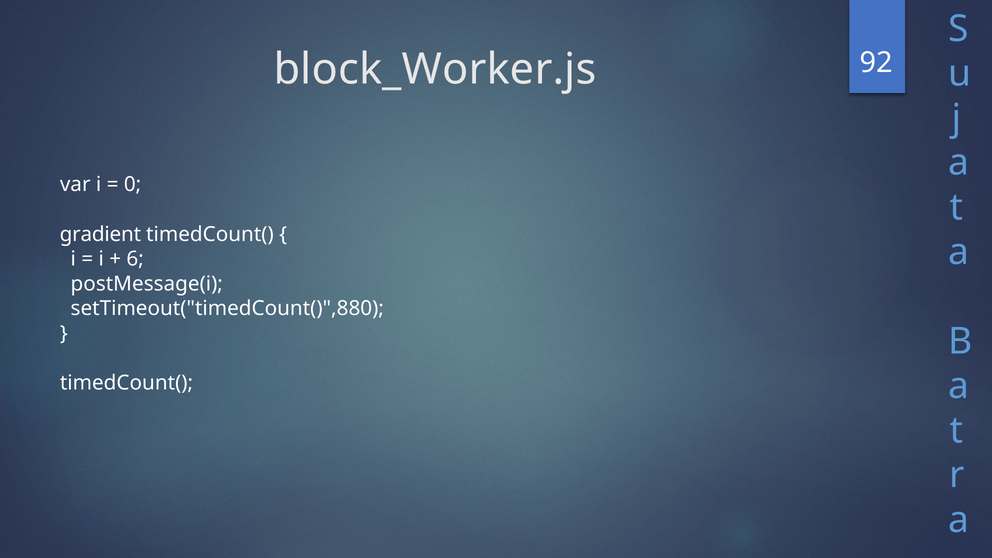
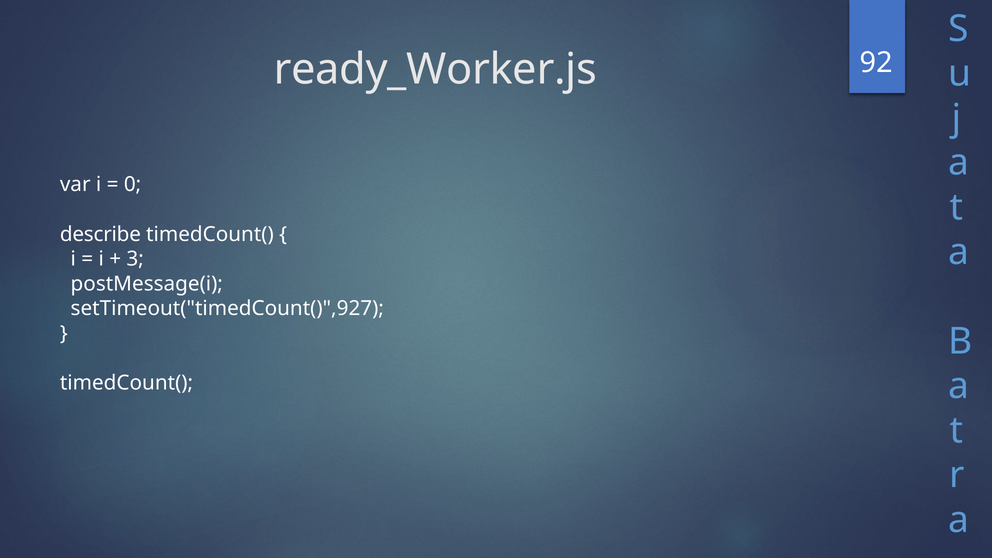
block_Worker.js: block_Worker.js -> ready_Worker.js (435, 70)
gradient: gradient -> describe (100, 234)
6: 6 -> 3 (135, 259)
setTimeout("timedCount()",880: setTimeout("timedCount()",880 -> setTimeout("timedCount()",927 (227, 309)
